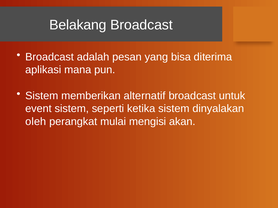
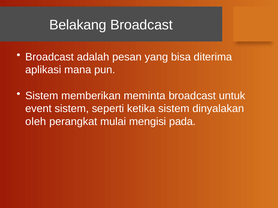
alternatif: alternatif -> meminta (145, 96)
akan: akan -> pada (182, 122)
